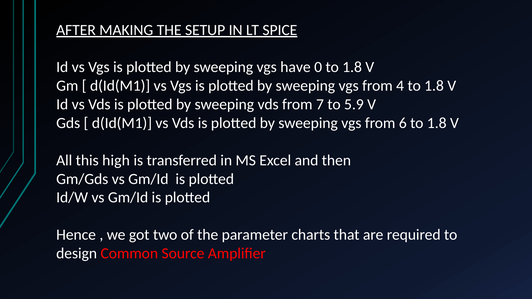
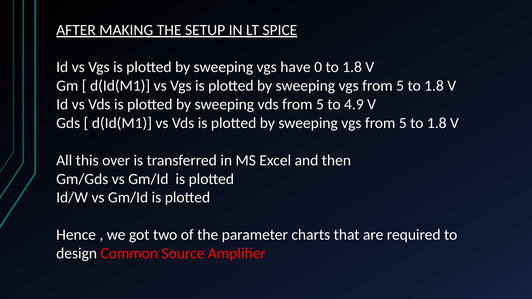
4: 4 -> 5 (400, 86)
vds from 7: 7 -> 5 (320, 105)
5.9: 5.9 -> 4.9 (354, 105)
6: 6 -> 5 (403, 123)
high: high -> over (116, 160)
